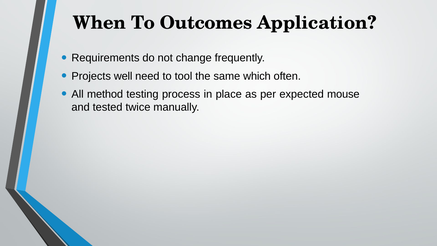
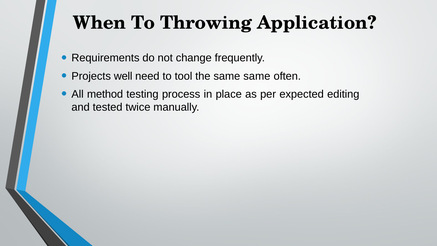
Outcomes: Outcomes -> Throwing (206, 23)
same which: which -> same (257, 76)
mouse: mouse -> editing (343, 94)
